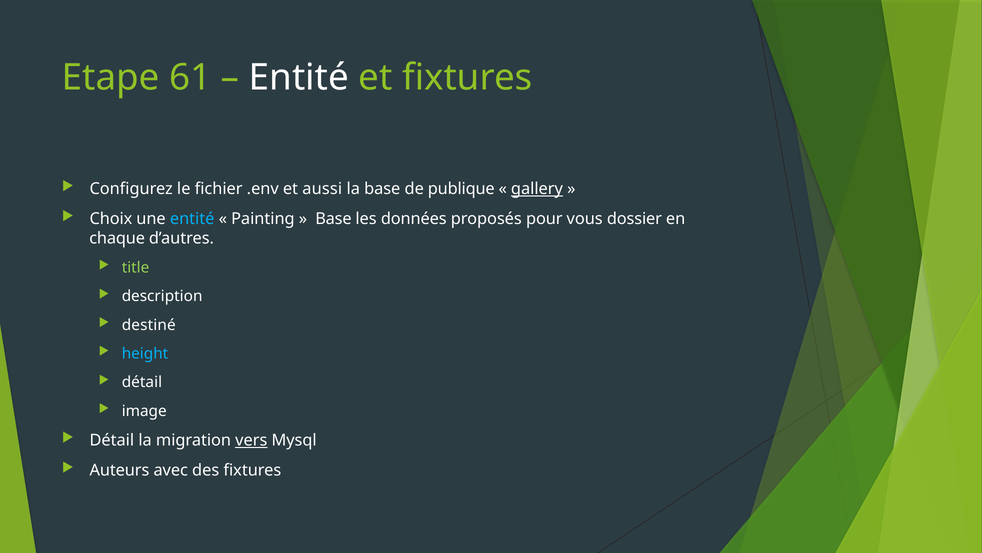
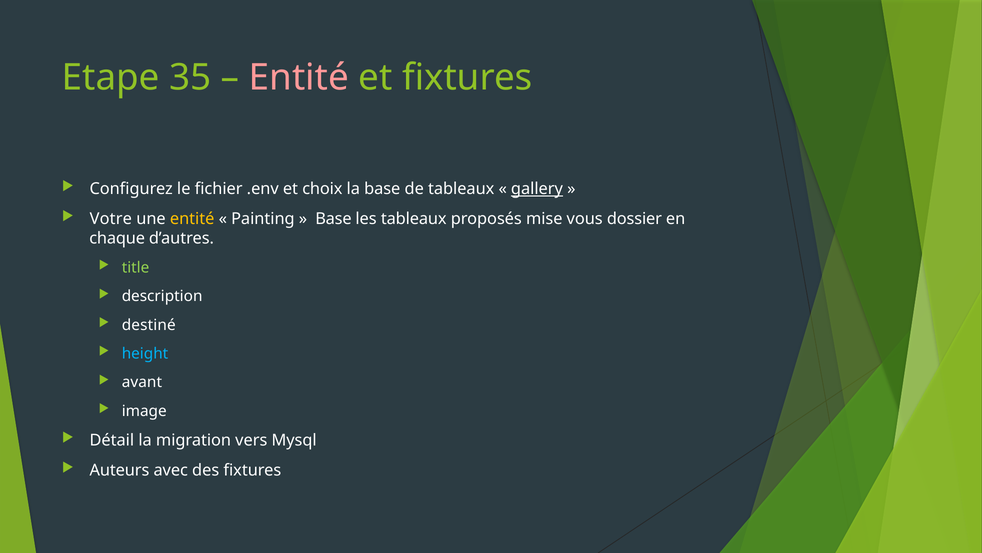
61: 61 -> 35 (190, 77)
Entité colour: white -> pink (299, 77)
aussi: aussi -> choix (322, 189)
de publique: publique -> tableaux (461, 189)
Choix: Choix -> Votre (111, 219)
entité colour: light blue -> yellow (192, 219)
les données: données -> tableaux (414, 219)
pour: pour -> mise (544, 219)
détail: détail -> avant (142, 382)
vers underline: present -> none (251, 440)
